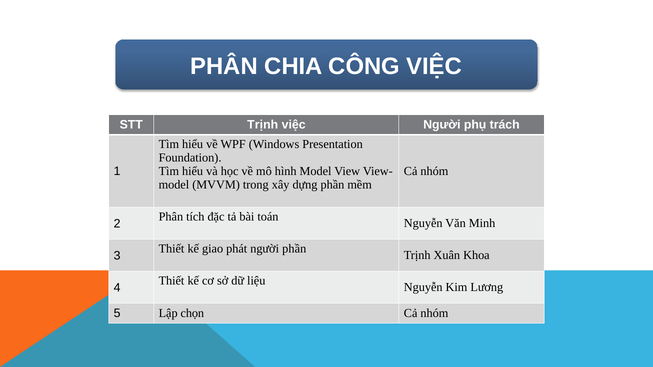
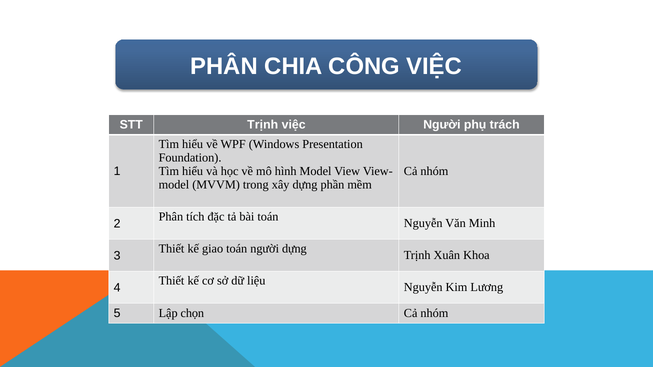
giao phát: phát -> toán (237, 249)
người phần: phần -> dựng (294, 249)
